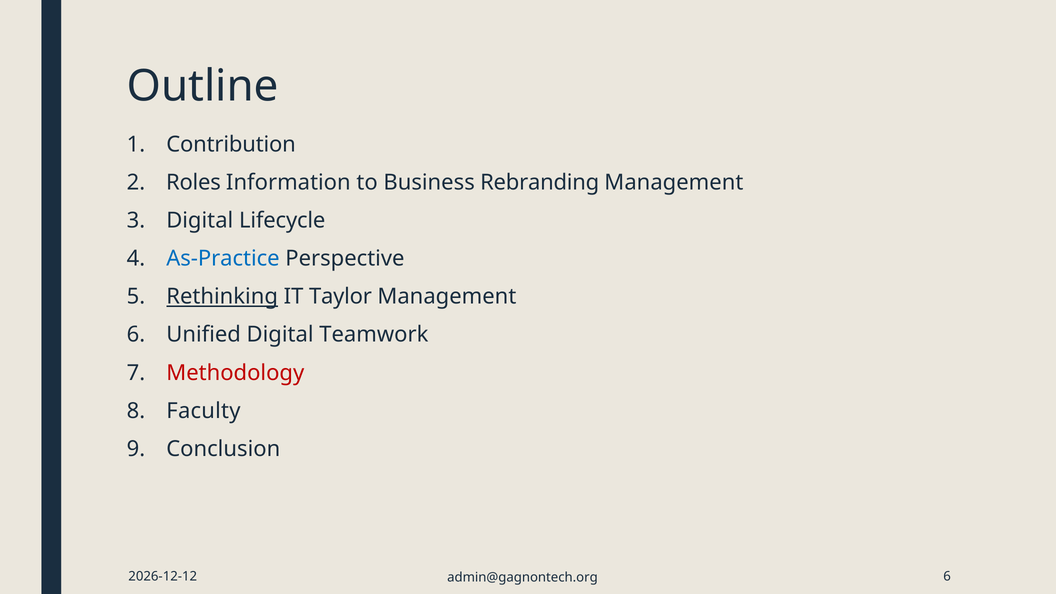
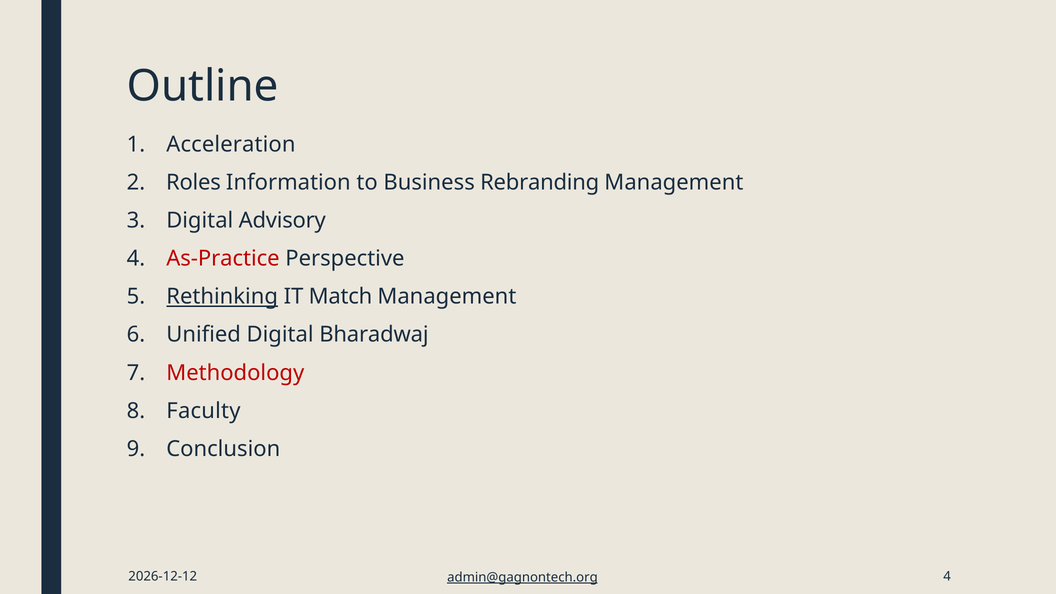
Contribution: Contribution -> Acceleration (231, 144)
Lifecycle: Lifecycle -> Advisory (282, 221)
As-Practice colour: blue -> red (223, 259)
Taylor: Taylor -> Match (340, 297)
Teamwork: Teamwork -> Bharadwaj (374, 335)
6: 6 -> 4 (947, 576)
admin@gagnontech.org underline: none -> present (522, 577)
